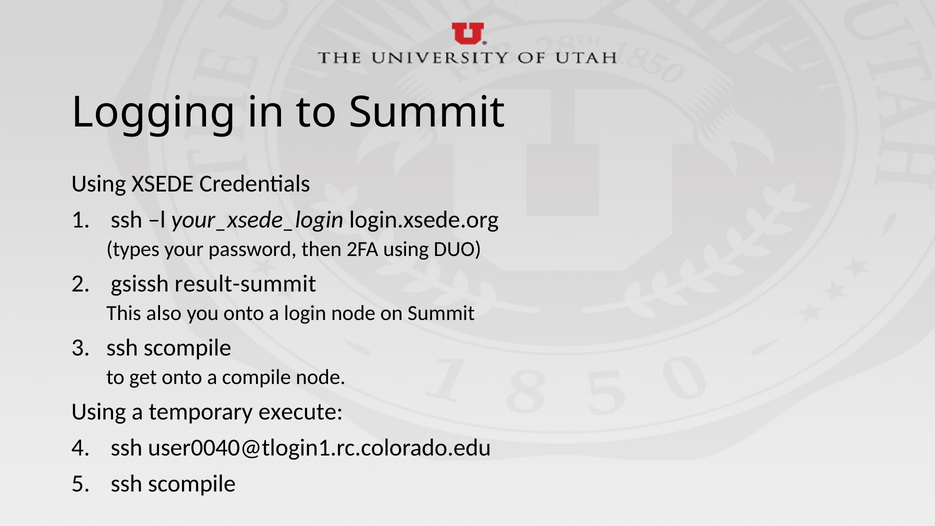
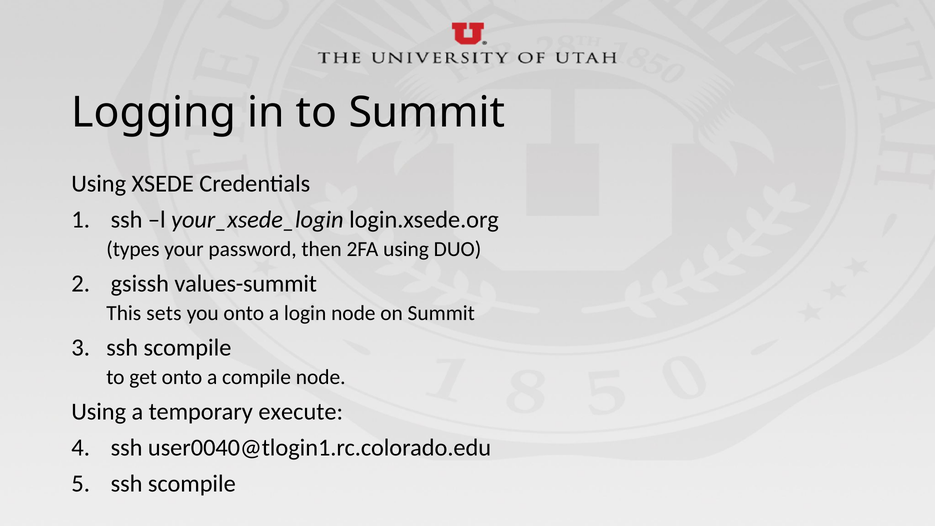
result-summit: result-summit -> values-summit (246, 284)
also: also -> sets (164, 313)
